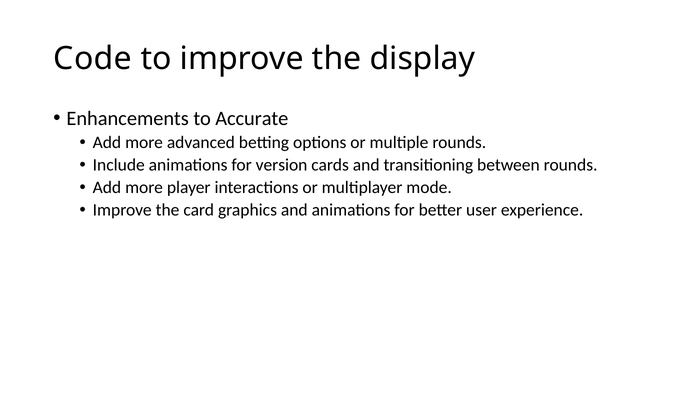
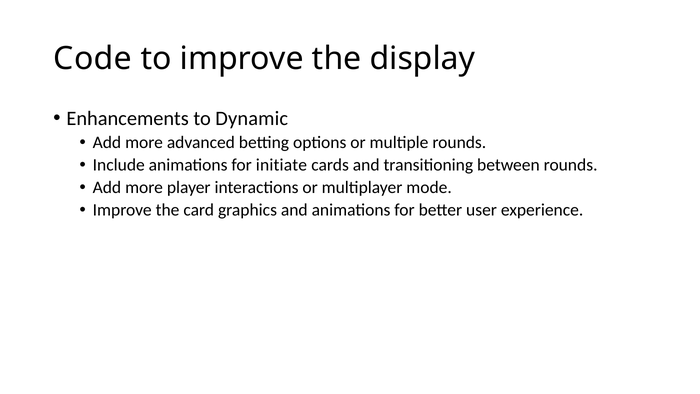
Accurate: Accurate -> Dynamic (252, 118)
version: version -> initiate (281, 165)
